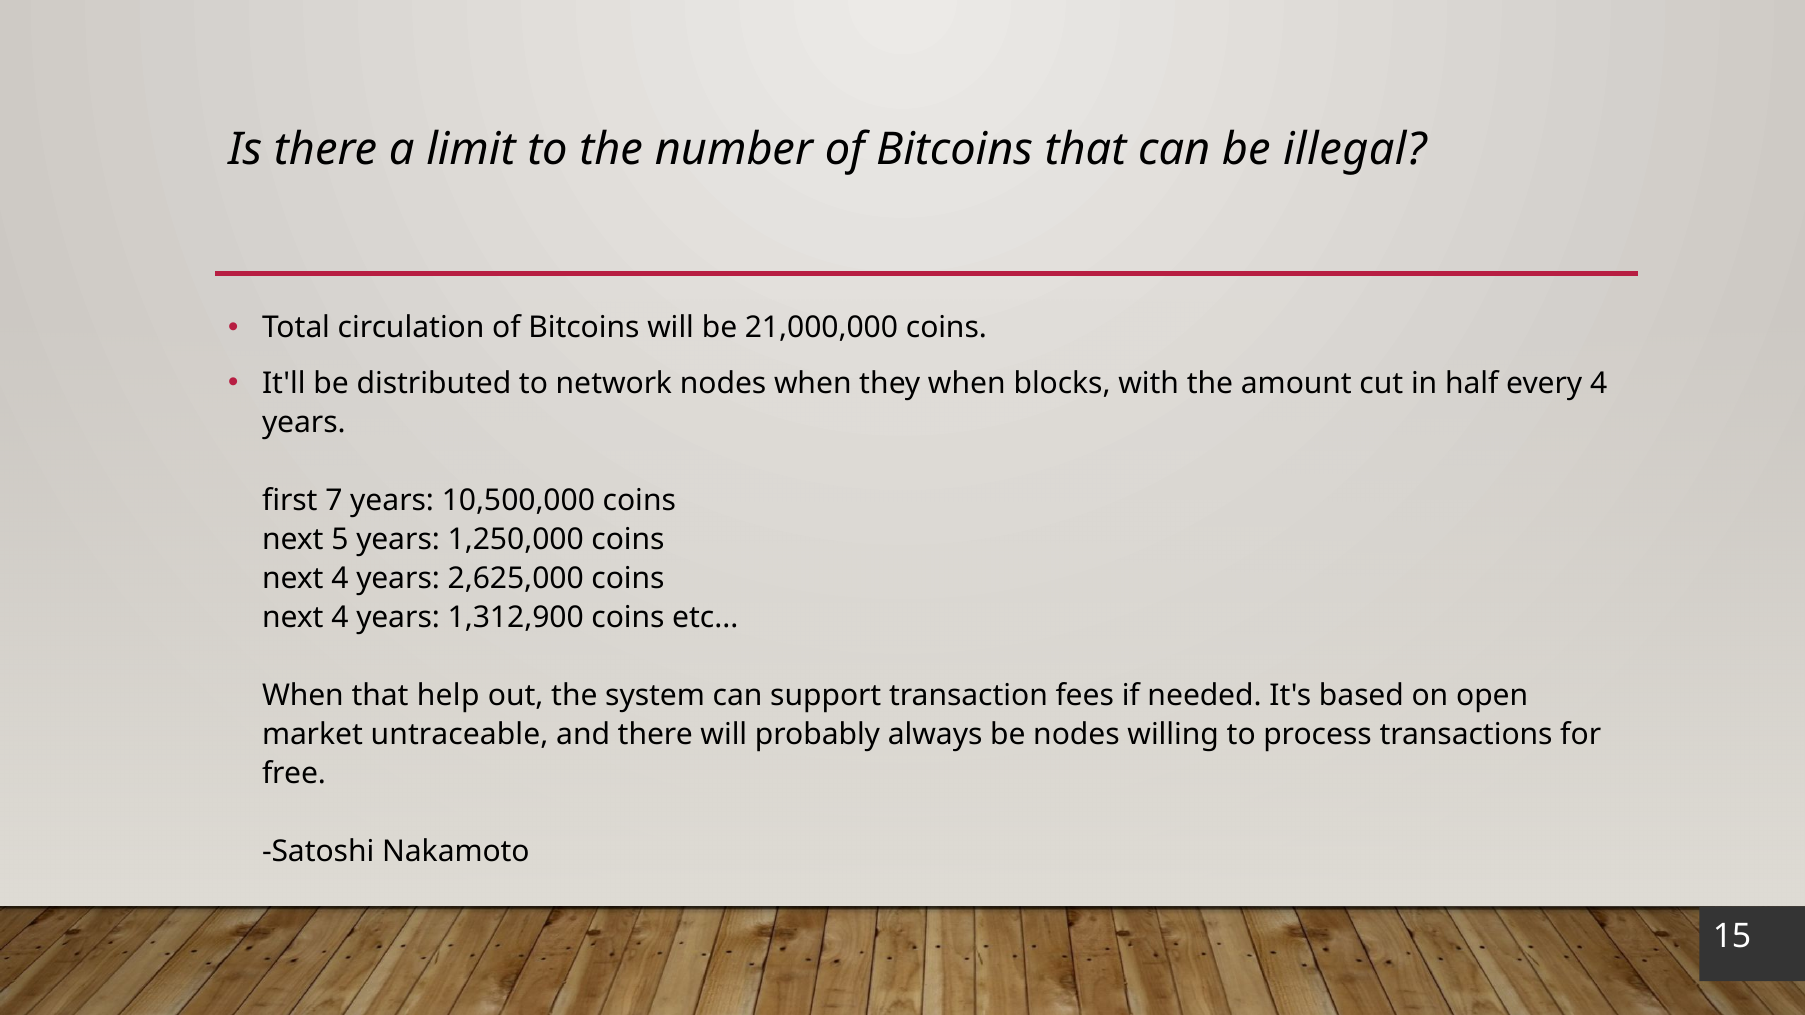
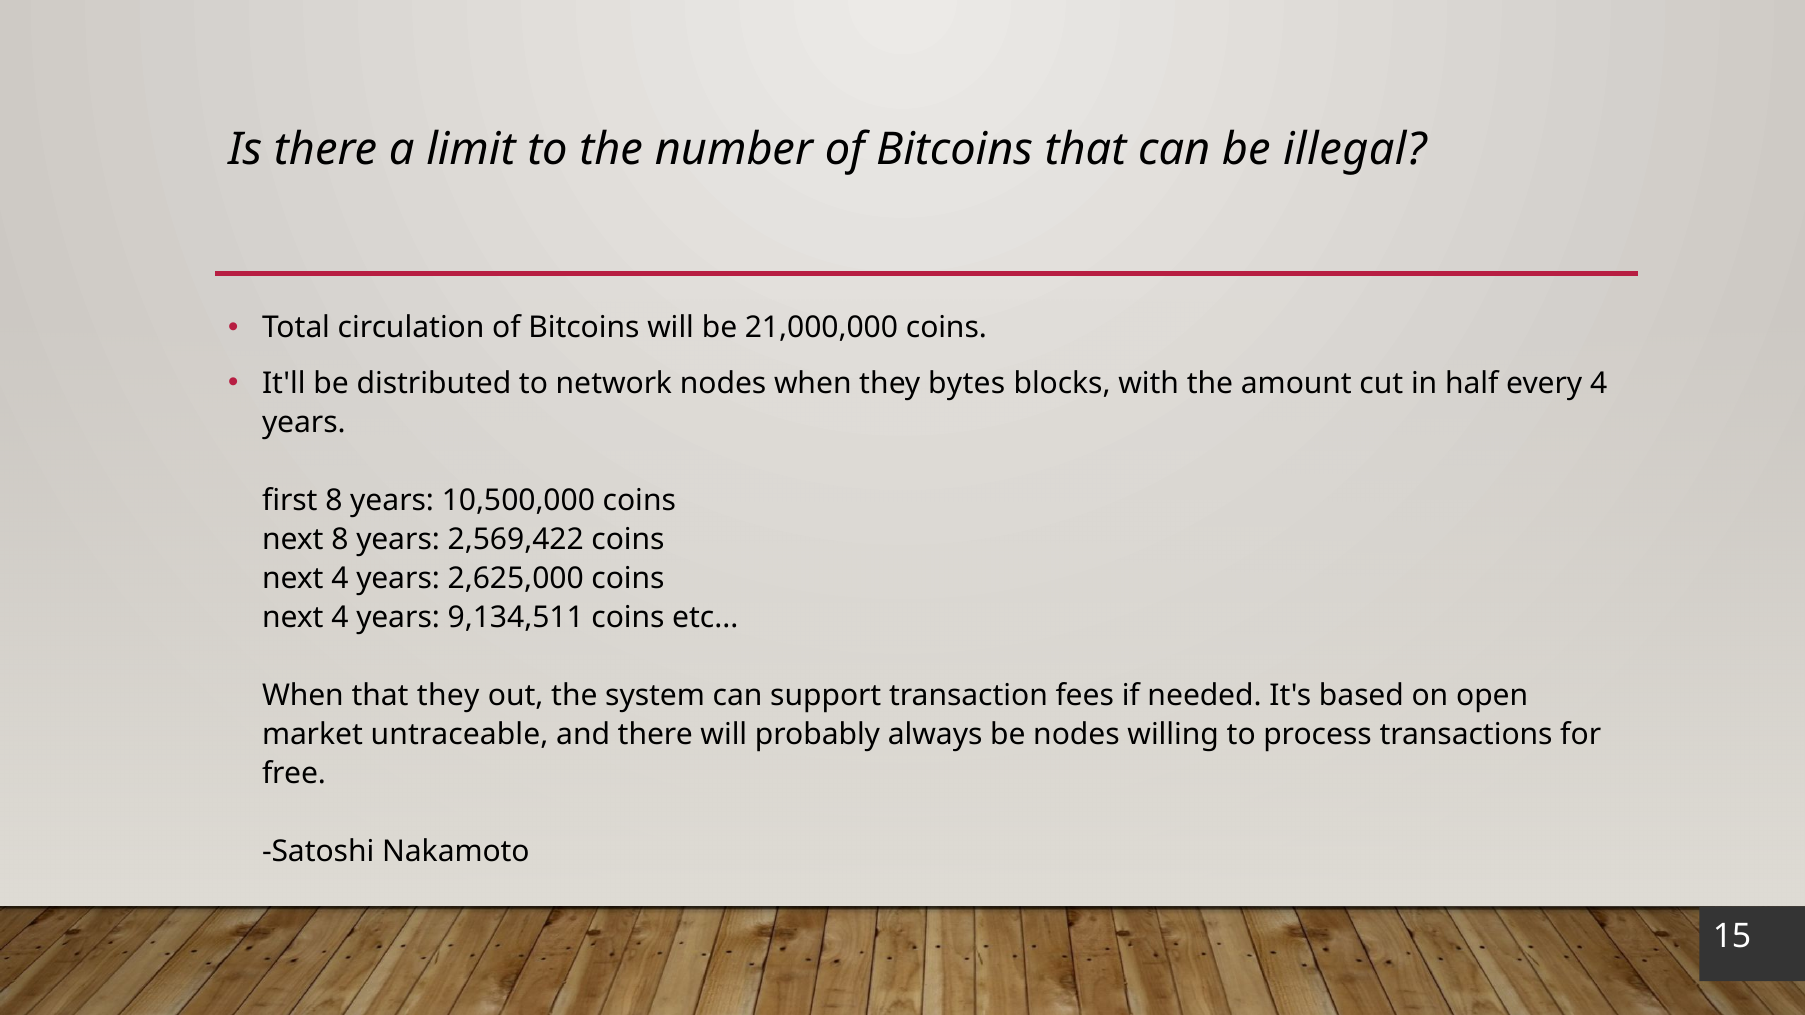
they when: when -> bytes (967, 384)
first 7: 7 -> 8 (334, 501)
next 5: 5 -> 8 (340, 540)
1,250,000: 1,250,000 -> 2,569,422 (516, 540)
1,312,900: 1,312,900 -> 9,134,511 (516, 618)
that help: help -> they (448, 696)
